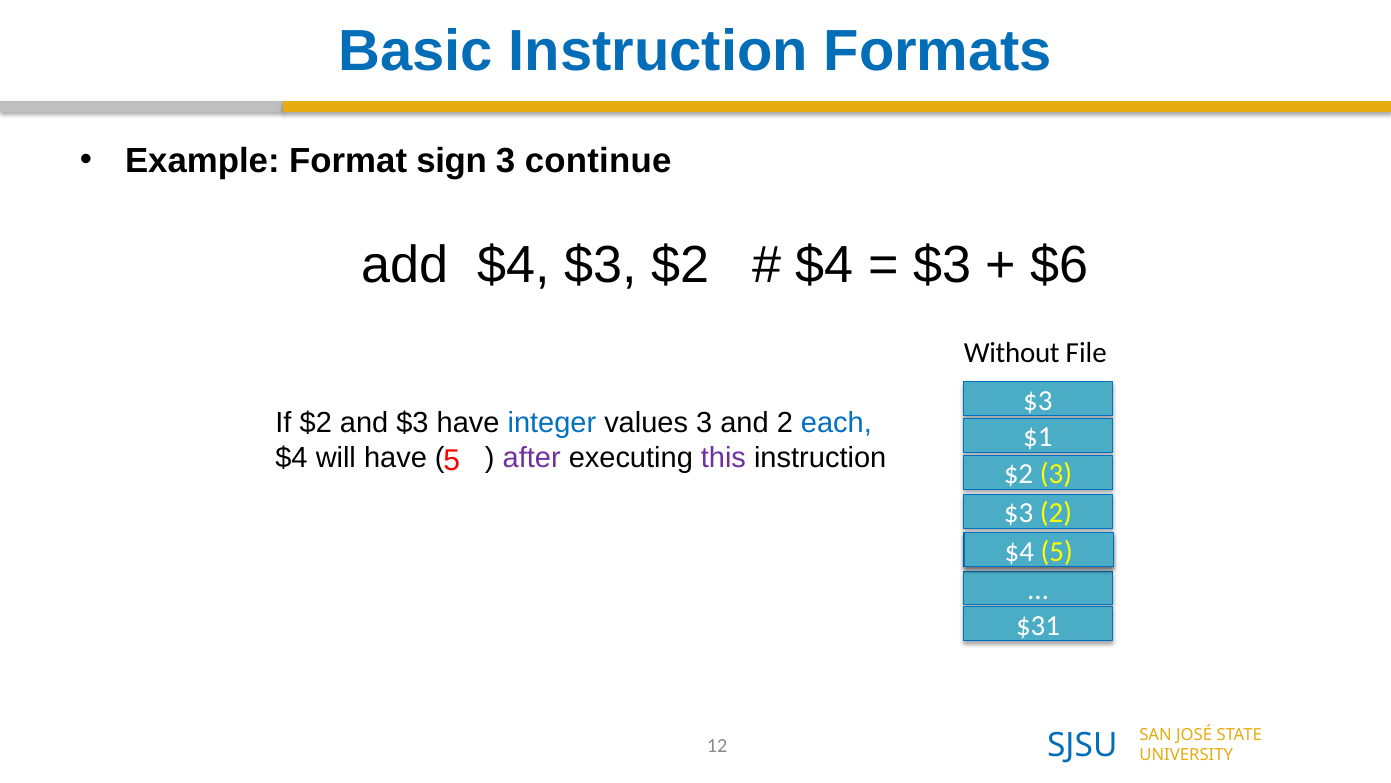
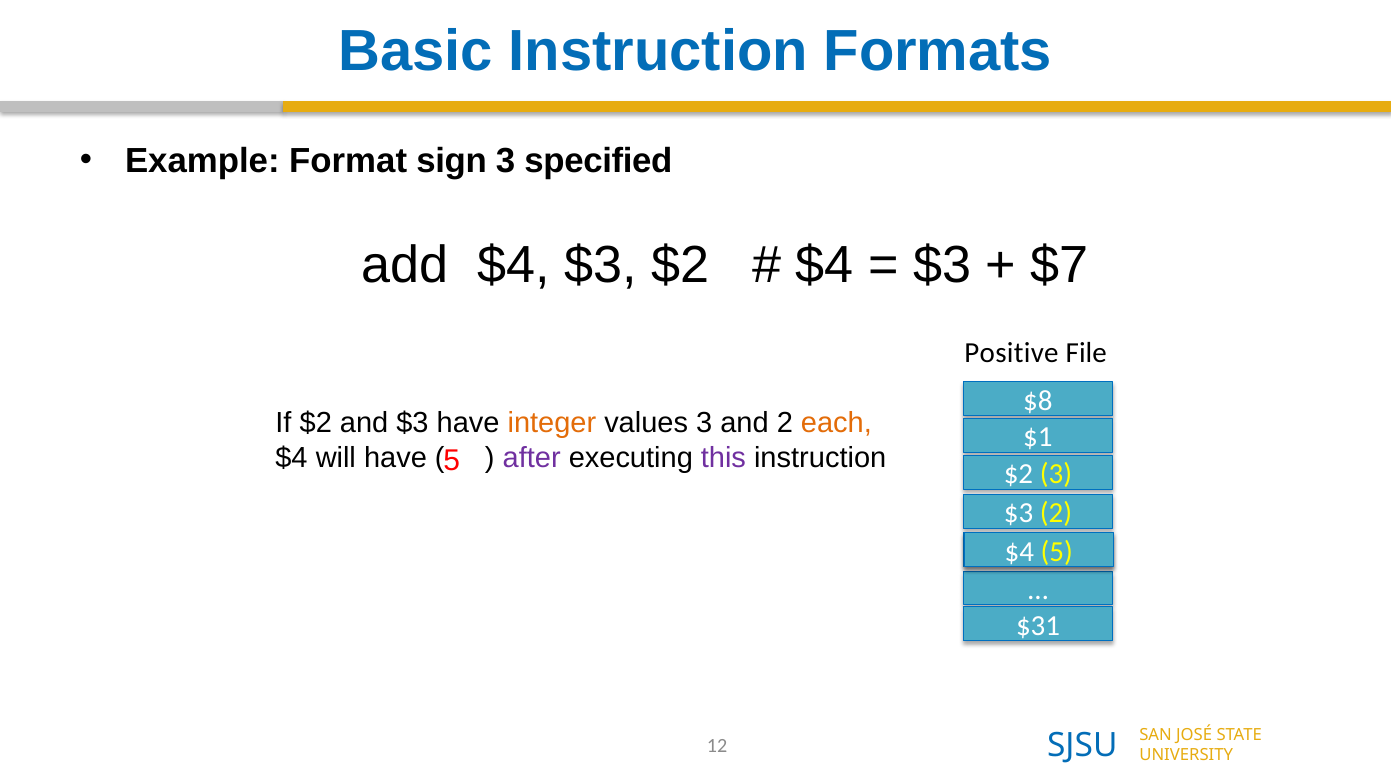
continue: continue -> specified (598, 161)
$6: $6 -> $7 (1060, 265)
Without: Without -> Positive (1011, 352)
$3: $3 -> $8 (1038, 400)
integer colour: blue -> orange (552, 423)
each colour: blue -> orange (836, 423)
